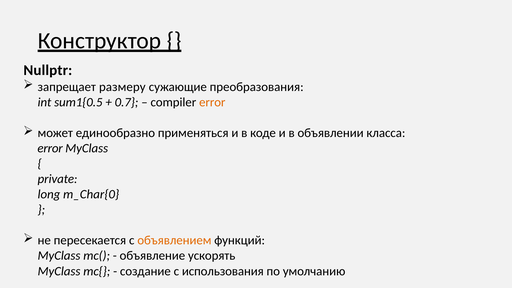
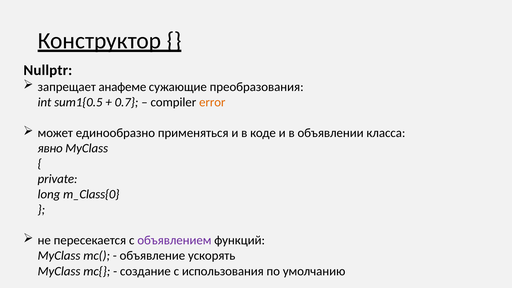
размеру: размеру -> анафеме (122, 87)
error: error -> явно (50, 148)
m_Char{0: m_Char{0 -> m_Class{0 (91, 194)
объявлением colour: orange -> purple (174, 240)
